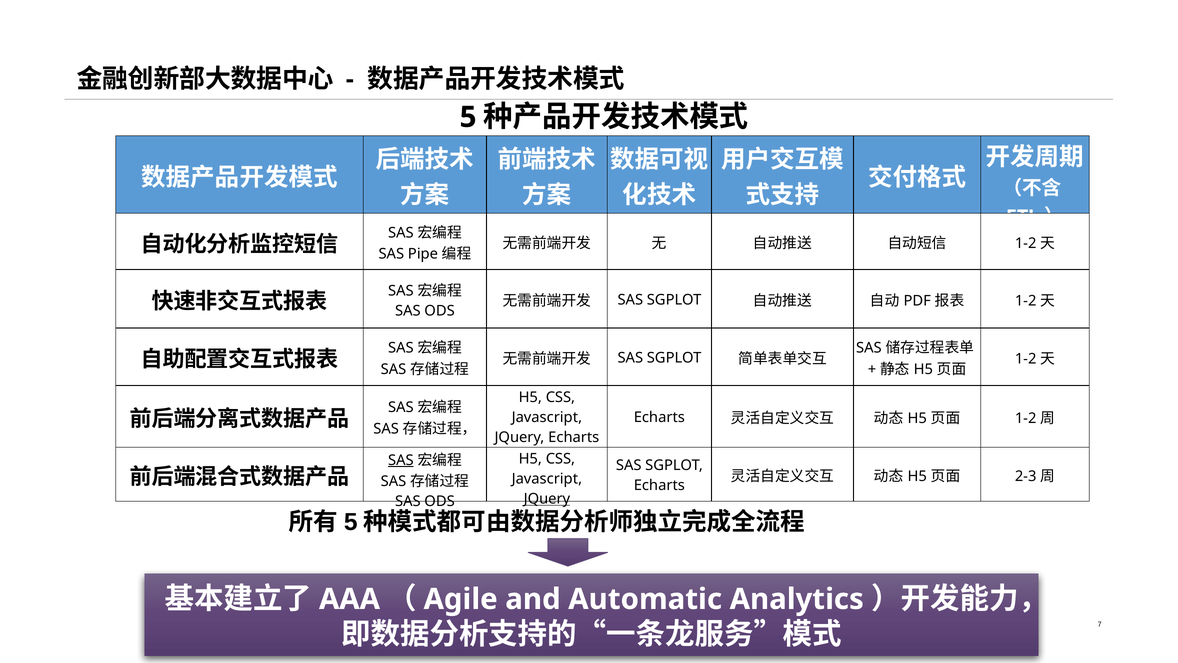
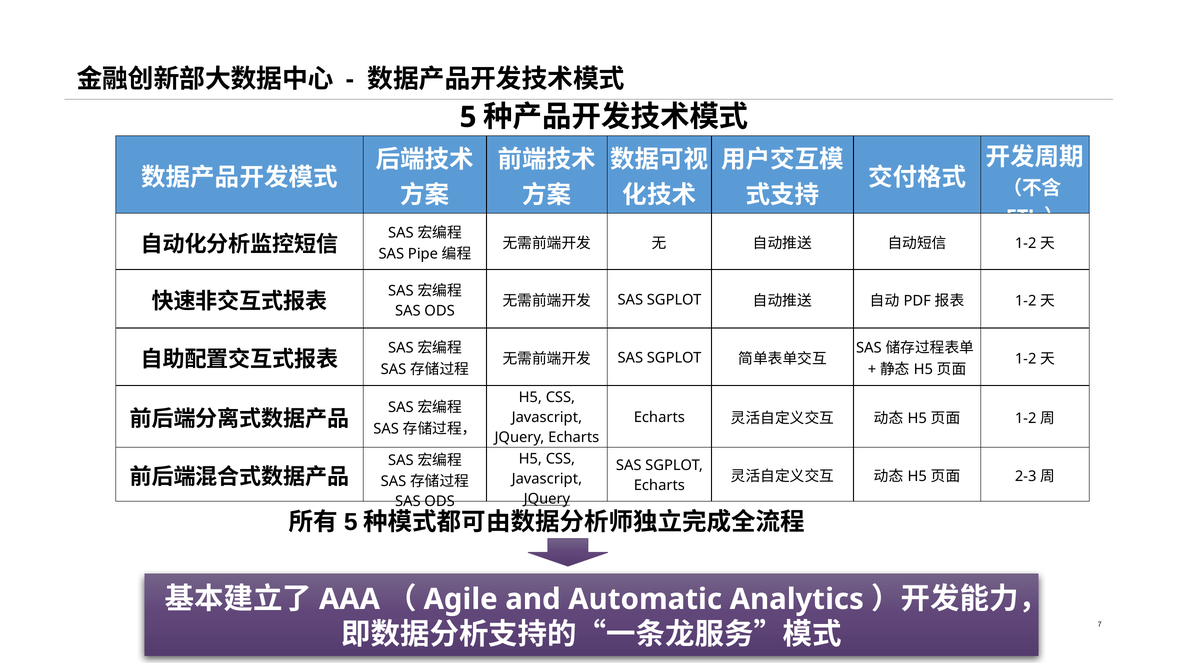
SAS underline: present -> none (401, 460)
